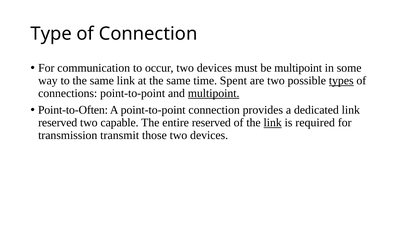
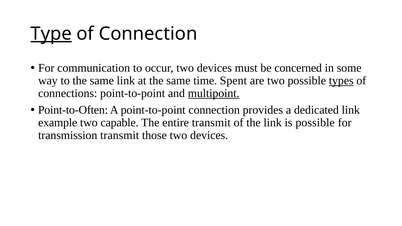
Type underline: none -> present (51, 34)
be multipoint: multipoint -> concerned (298, 68)
reserved: reserved -> example (58, 123)
entire reserved: reserved -> transmit (211, 123)
link underline: present -> none (273, 123)
is required: required -> possible (315, 123)
